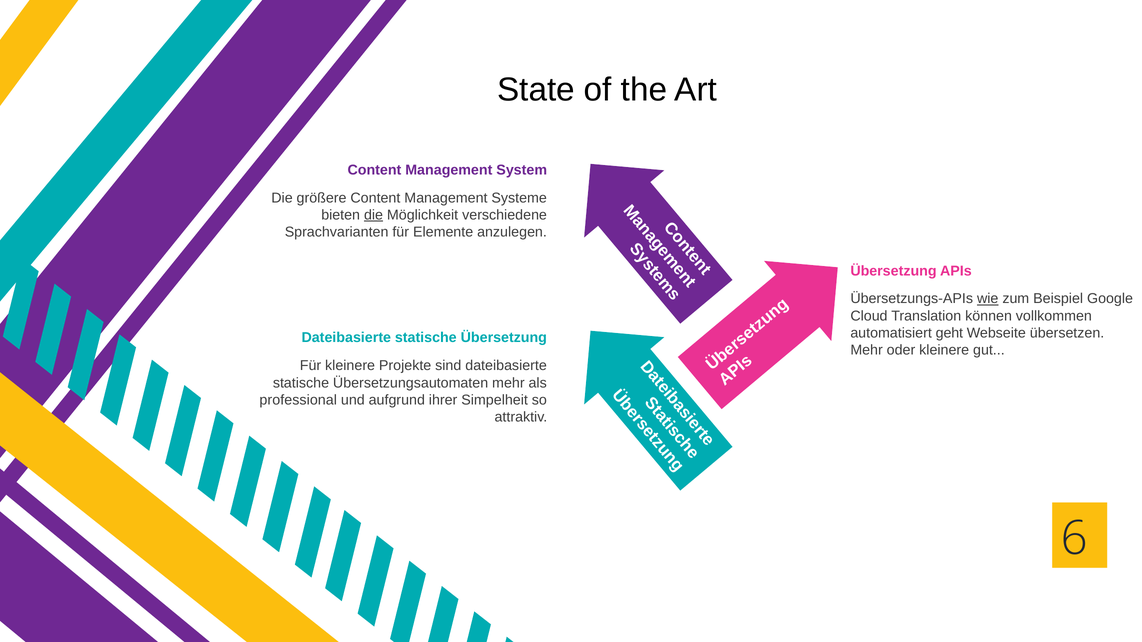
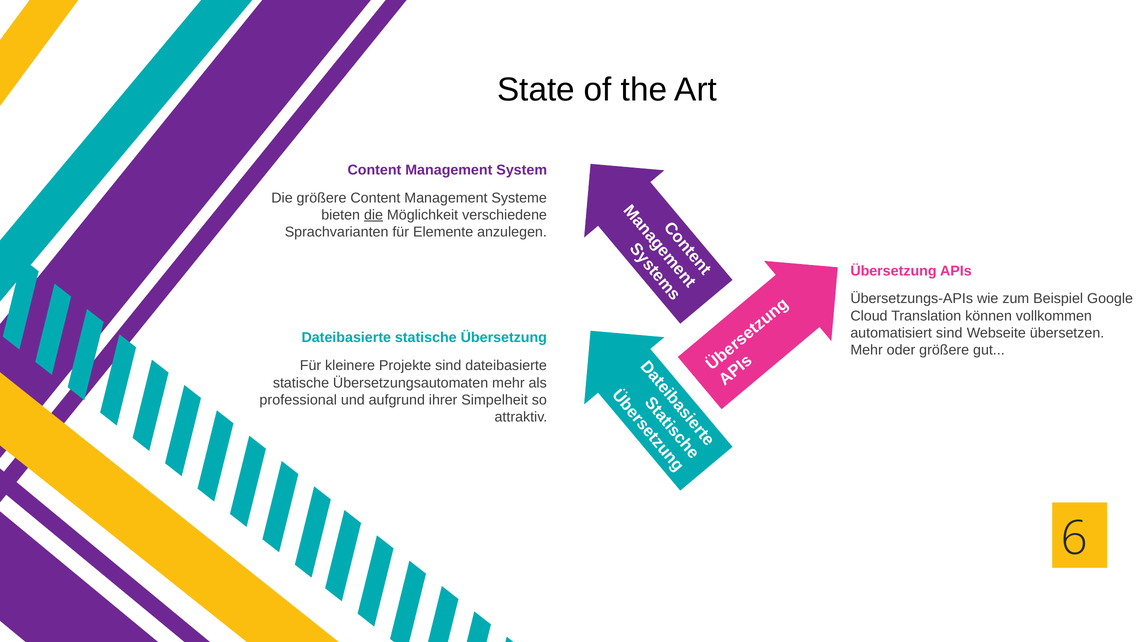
wie underline: present -> none (988, 299)
automatisiert geht: geht -> sind (949, 333)
oder kleinere: kleinere -> größere (944, 350)
